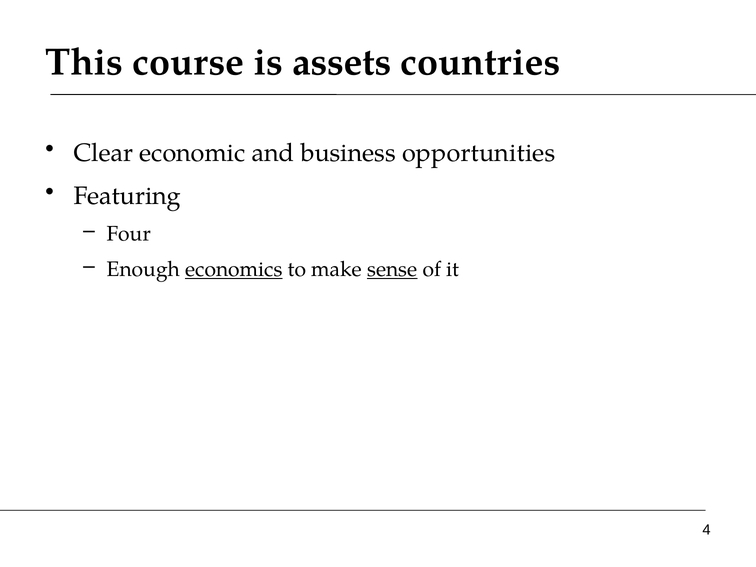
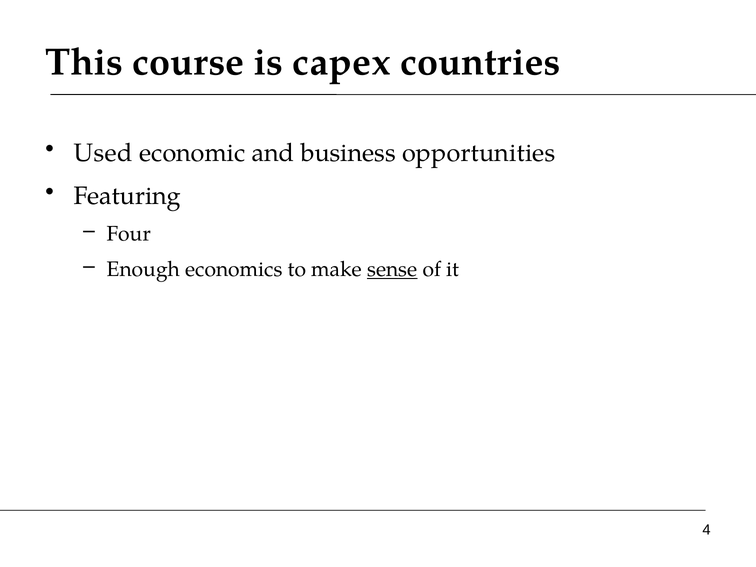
assets: assets -> capex (342, 62)
Clear: Clear -> Used (103, 153)
economics underline: present -> none (234, 269)
